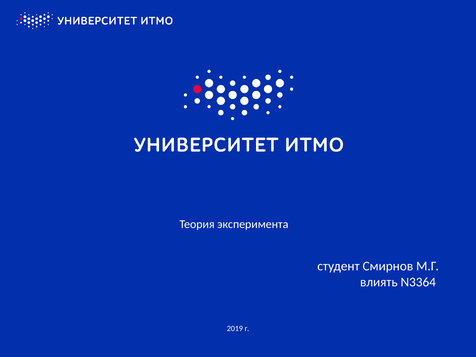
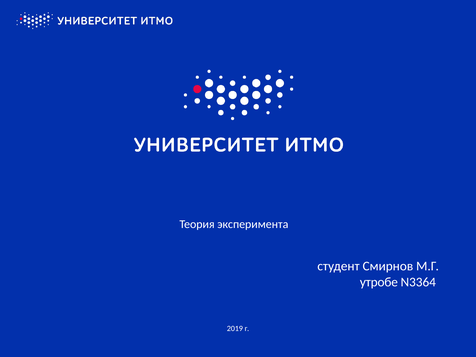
влиять: влиять -> утробе (379, 282)
